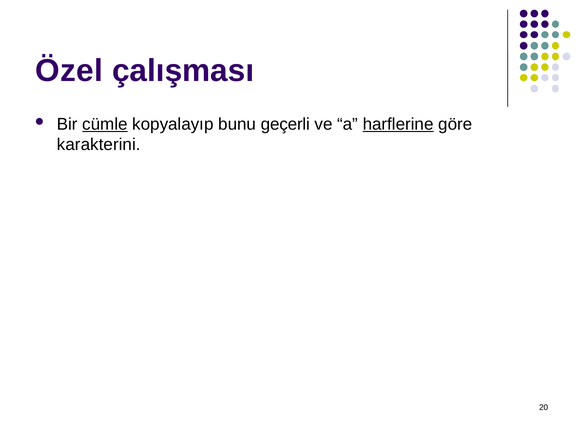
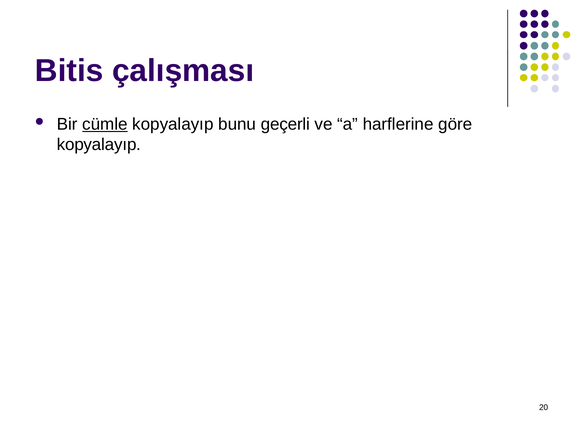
Özel: Özel -> Bitis (69, 71)
harflerine underline: present -> none (398, 124)
karakterini: karakterini -> kopyalayıp (99, 144)
